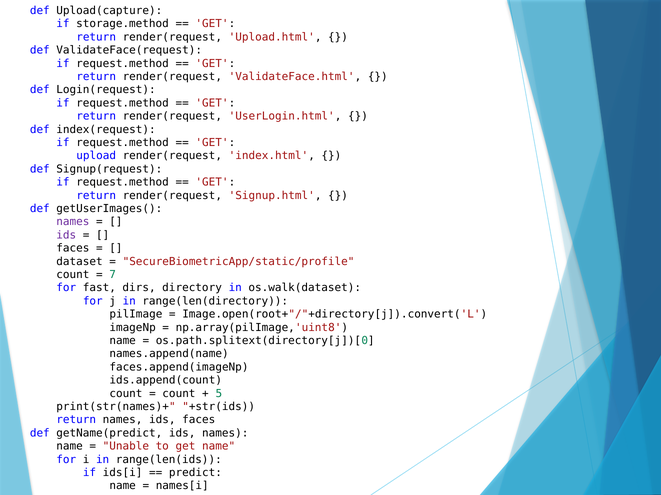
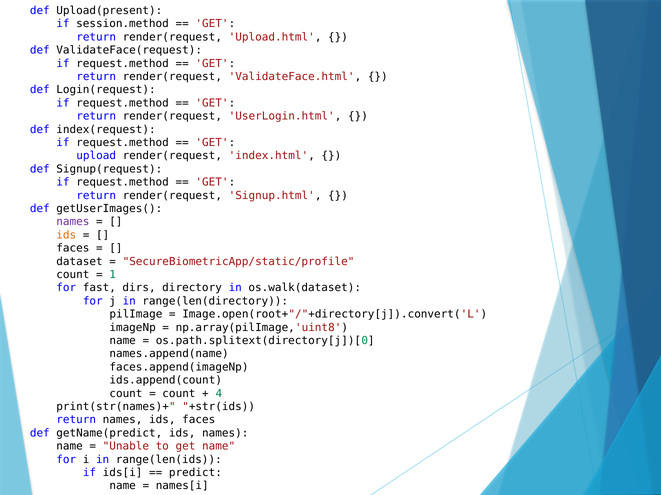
Upload(capture: Upload(capture -> Upload(present (109, 11)
storage.method: storage.method -> session.method (123, 24)
ids colour: purple -> orange (66, 235)
7: 7 -> 1 (113, 275)
5: 5 -> 4 (219, 394)
